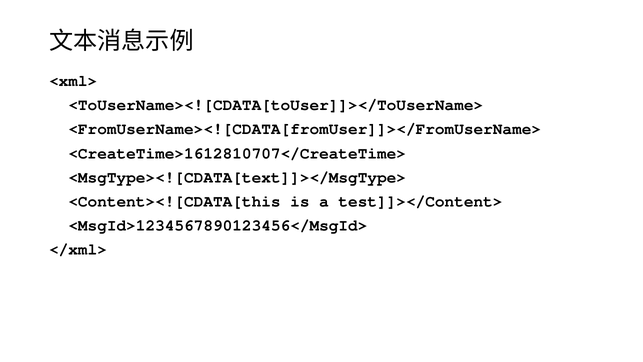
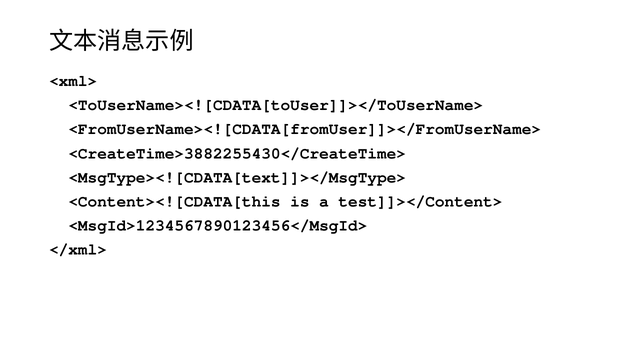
<CreateTime>1612810707</CreateTime>: <CreateTime>1612810707</CreateTime> -> <CreateTime>3882255430</CreateTime> (237, 153)
